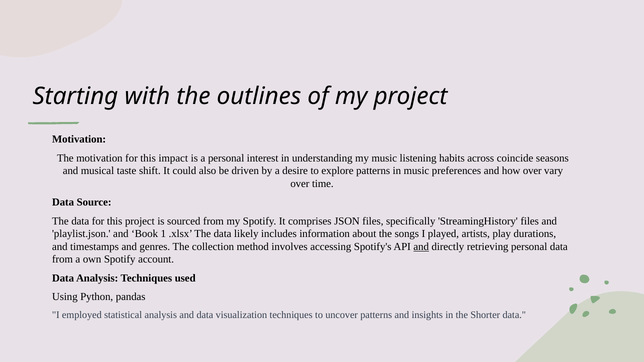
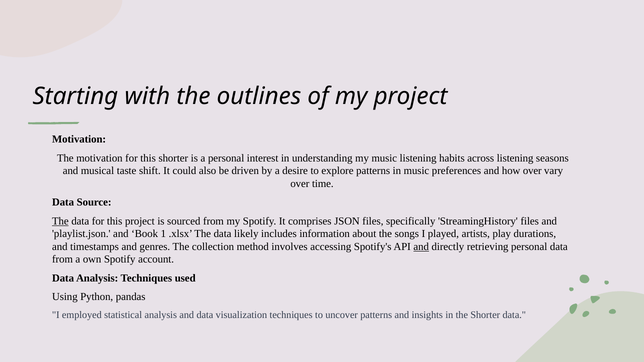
this impact: impact -> shorter (173, 158)
across coincide: coincide -> listening (515, 158)
The underline: none -> present (60, 221)
